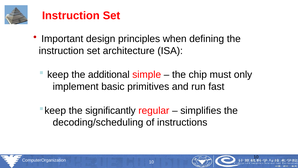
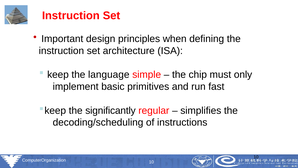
additional: additional -> language (109, 75)
